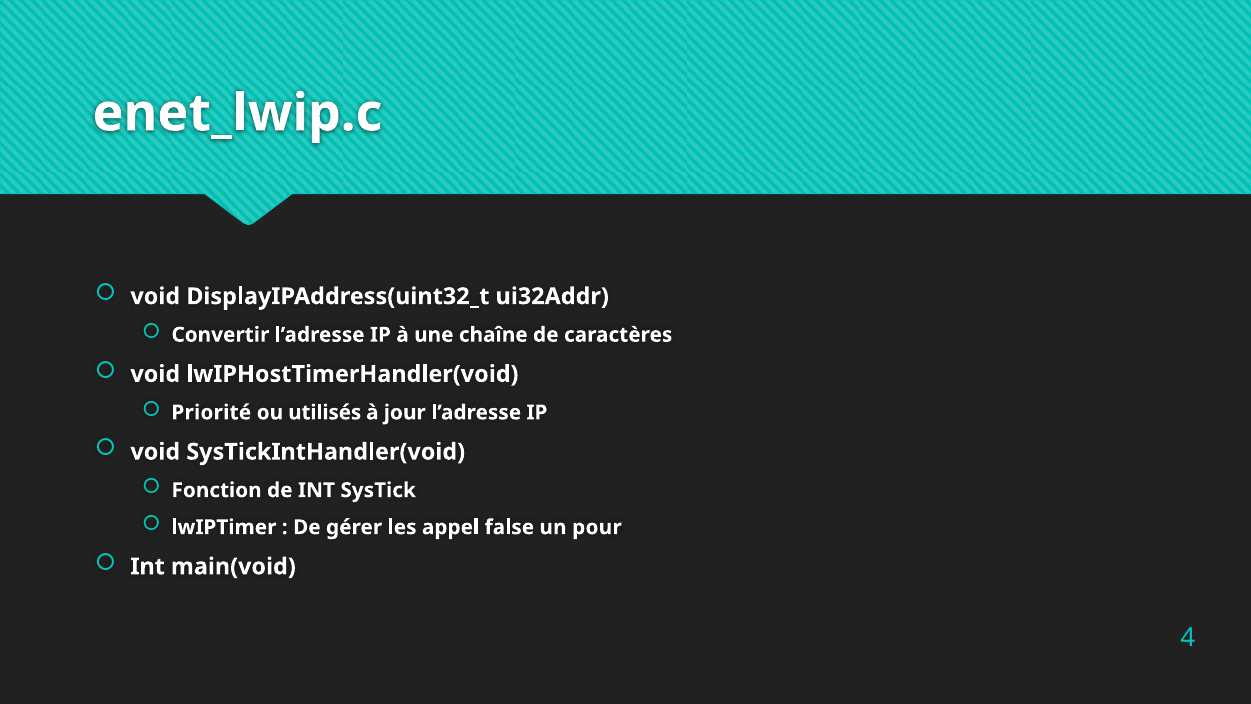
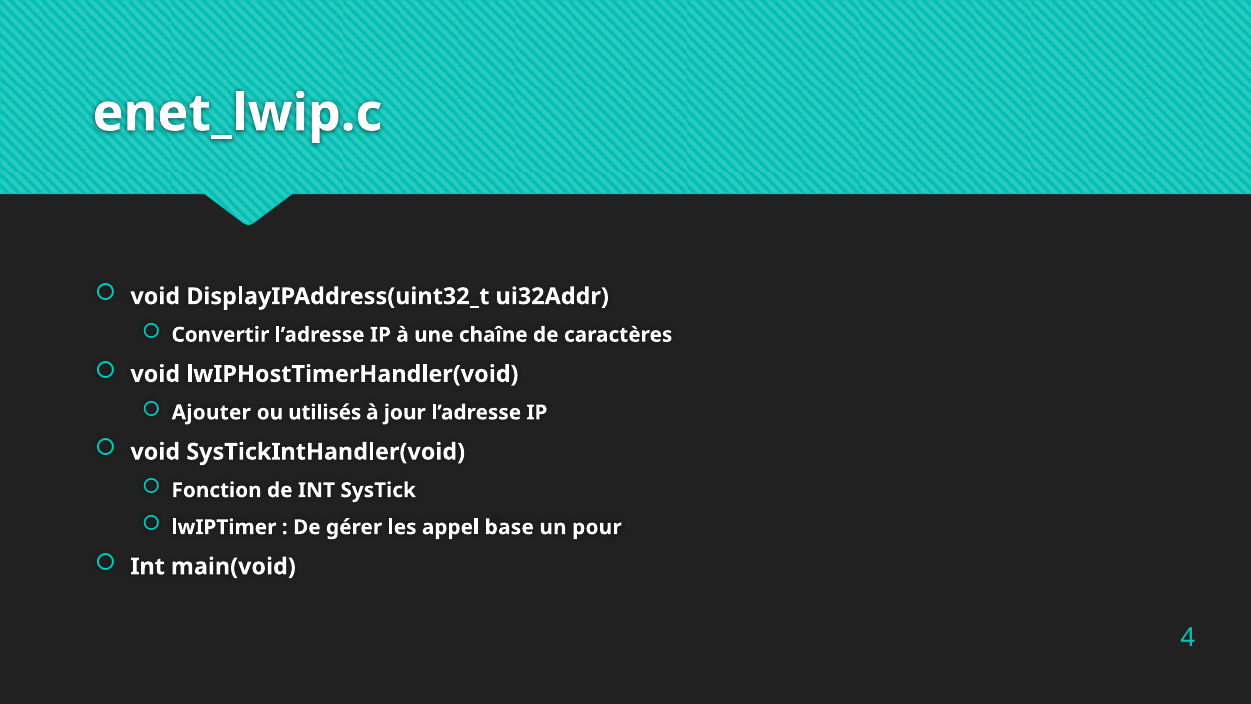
Priorité: Priorité -> Ajouter (211, 412)
false: false -> base (509, 527)
